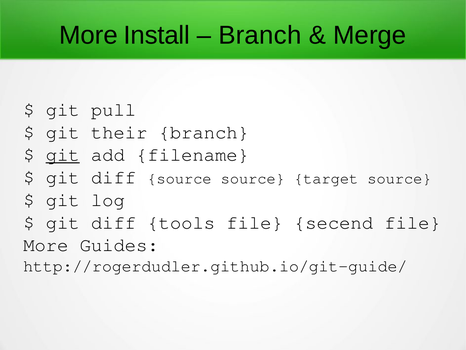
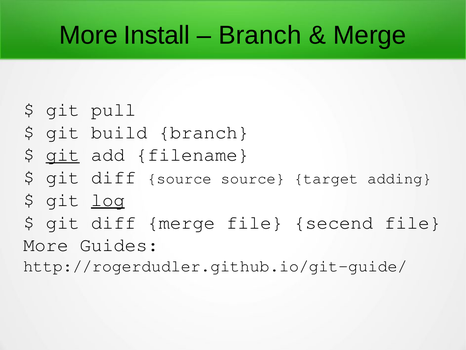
their: their -> build (119, 132)
target source: source -> adding (399, 178)
log underline: none -> present (108, 200)
diff tools: tools -> merge (181, 222)
